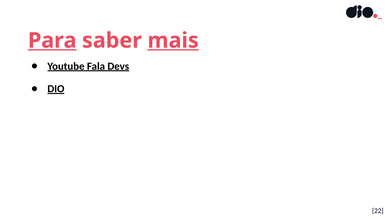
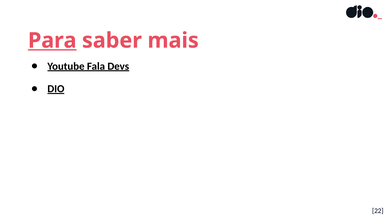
mais underline: present -> none (173, 40)
